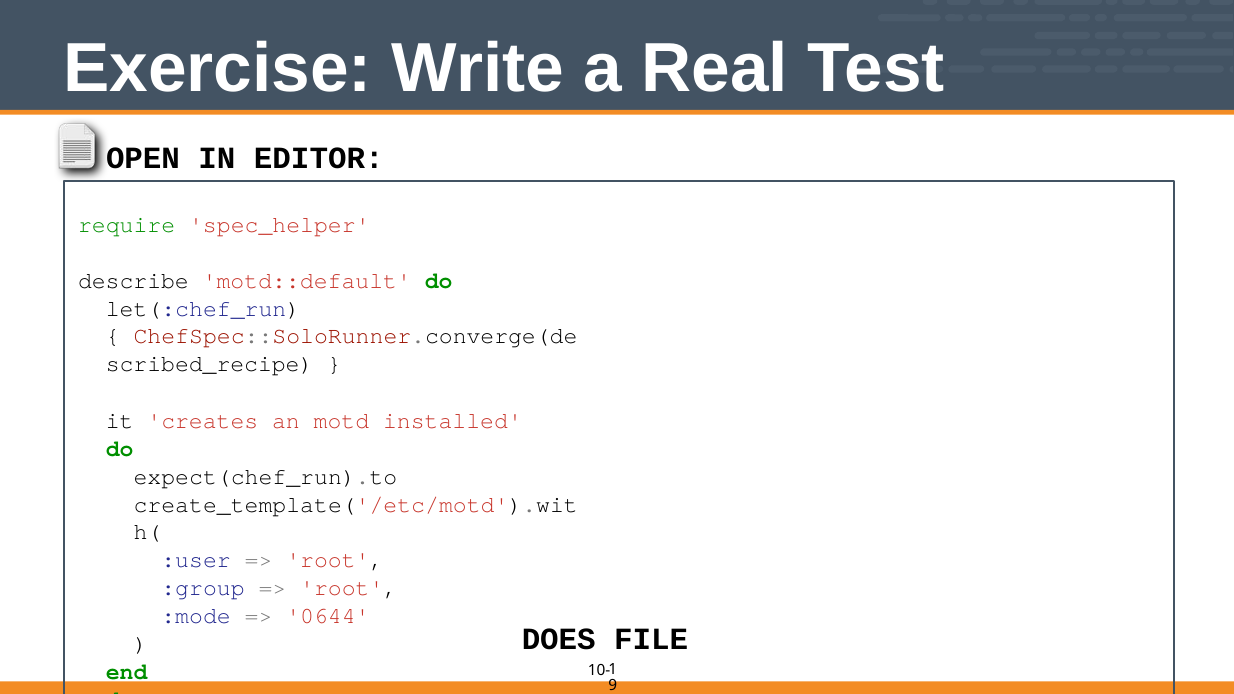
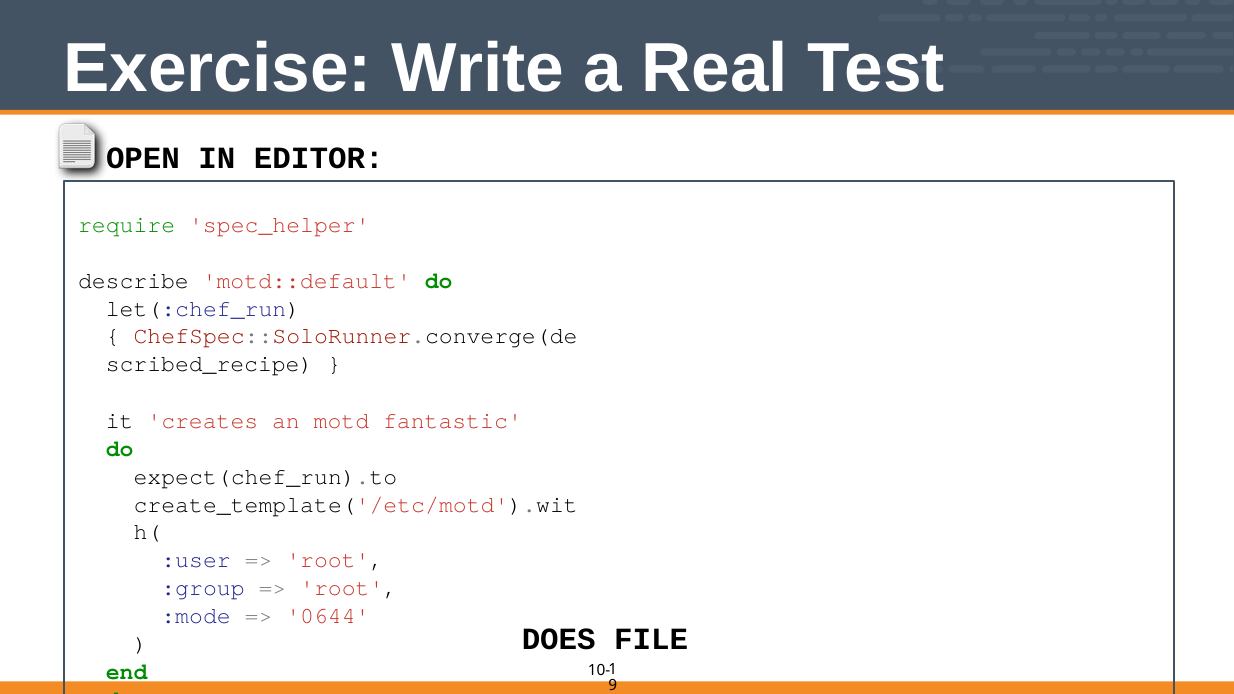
installed: installed -> fantastic (452, 421)
